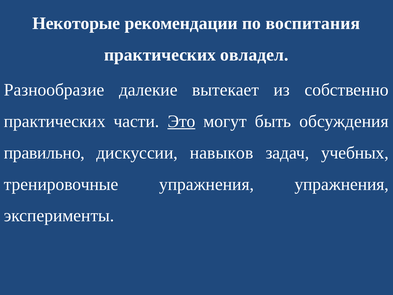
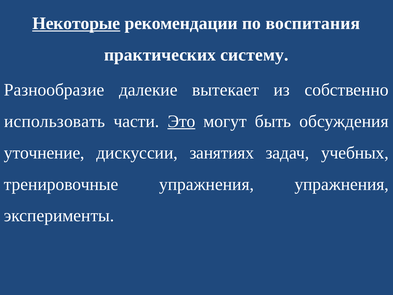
Некоторые underline: none -> present (76, 23)
овладел: овладел -> систему (254, 55)
практических: практических -> использовать (55, 121)
правильно: правильно -> уточнение (44, 153)
навыков: навыков -> занятиях (222, 153)
